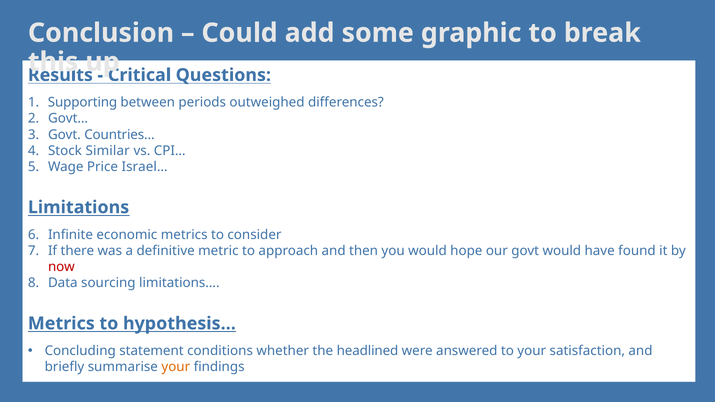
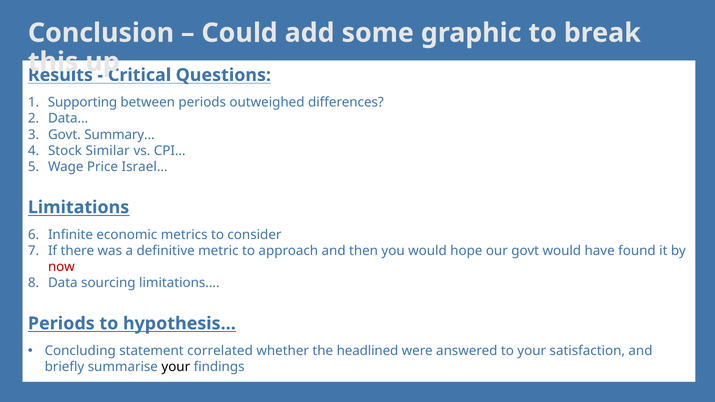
Govt…: Govt… -> Data… (68, 119)
Countries…: Countries… -> Summary… (119, 135)
Metrics: Metrics -> Periods (61, 324)
conditions: conditions -> correlated (220, 351)
your colour: orange -> black (176, 367)
